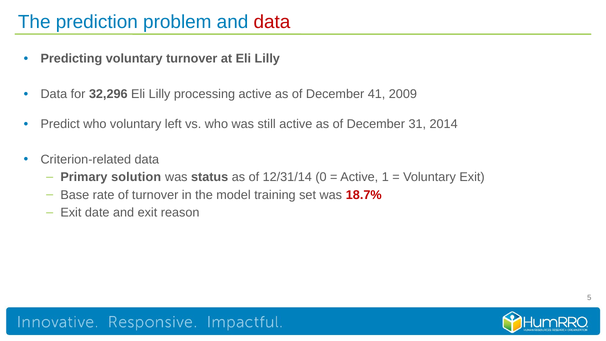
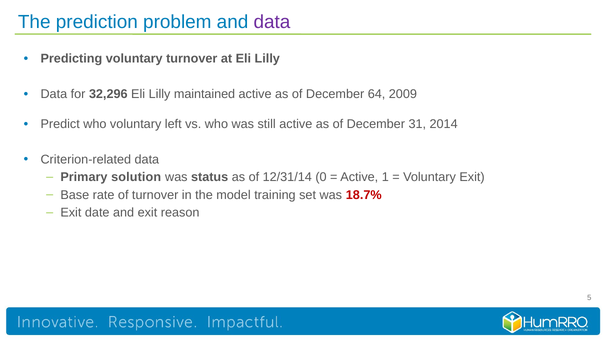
data colour: red -> purple (272, 22)
processing: processing -> maintained (205, 94)
41: 41 -> 64 (377, 94)
